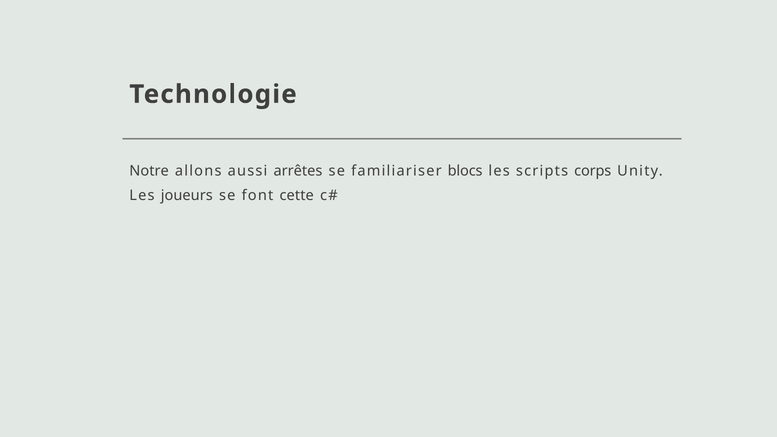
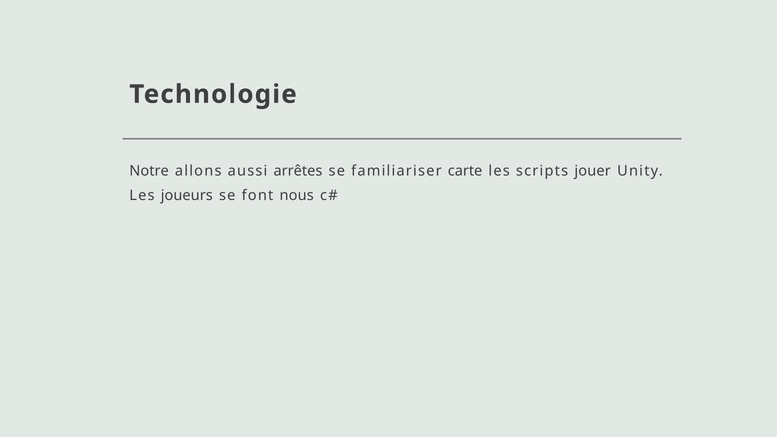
blocs: blocs -> carte (465, 171)
corps: corps -> jouer (593, 171)
cette: cette -> nous (297, 196)
